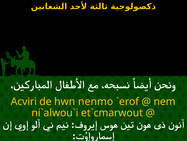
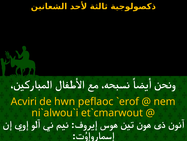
nenmo: nenmo -> peflaoc (96, 101)
